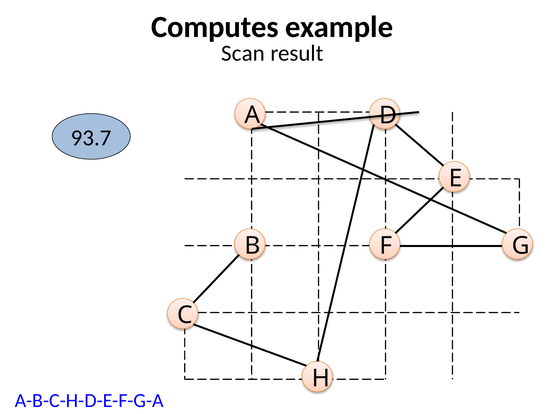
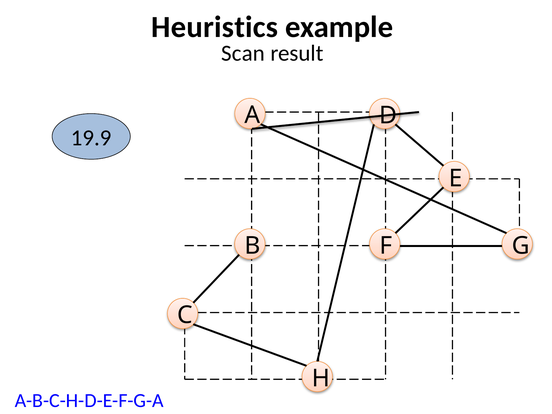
Computes: Computes -> Heuristics (215, 27)
93.7: 93.7 -> 19.9 (91, 138)
